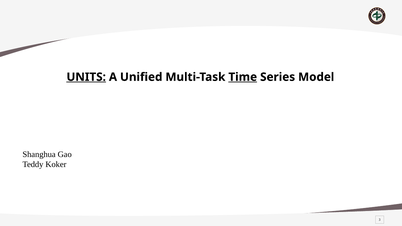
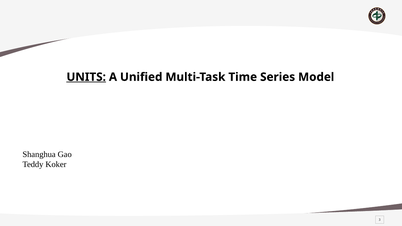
Time underline: present -> none (243, 77)
